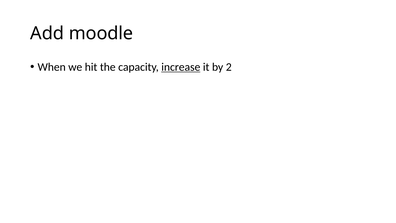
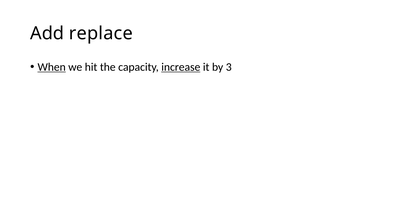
moodle: moodle -> replace (101, 33)
When underline: none -> present (52, 67)
2: 2 -> 3 (229, 67)
